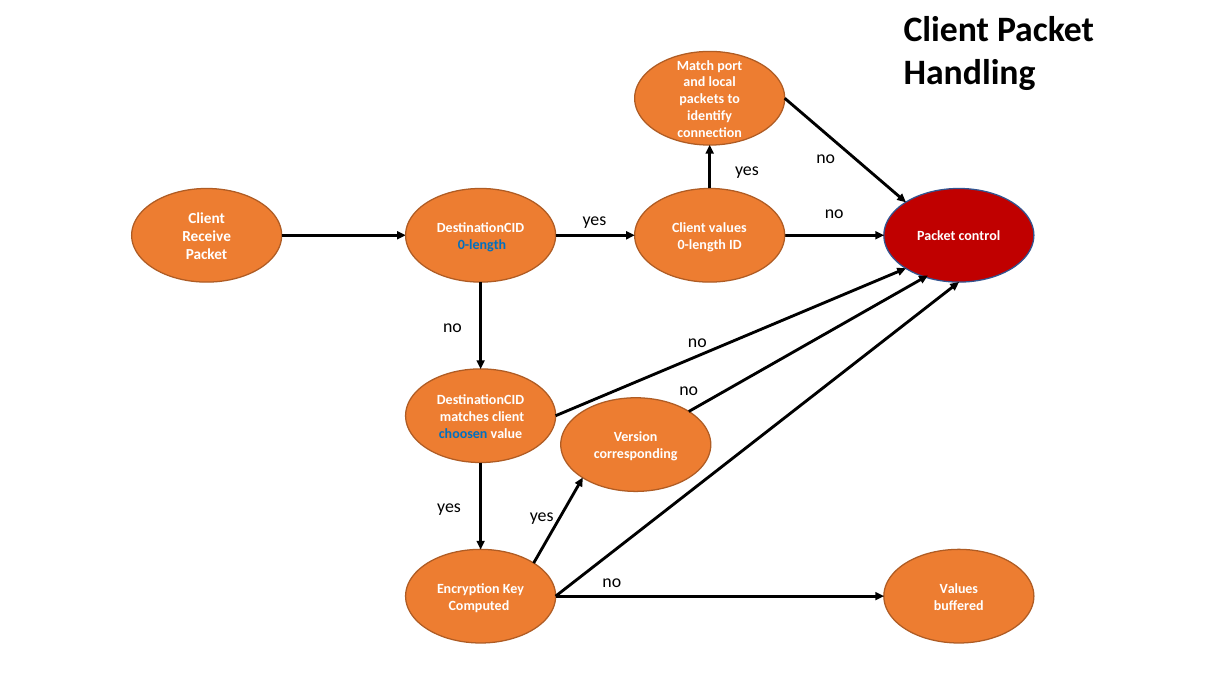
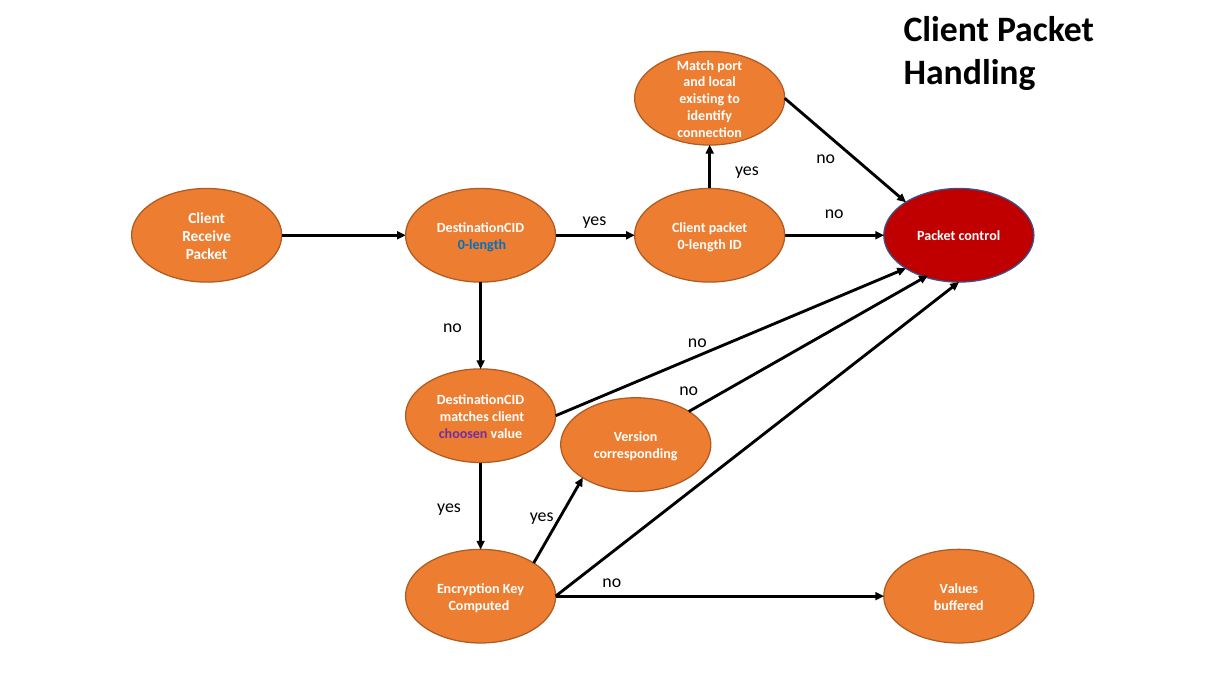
packets: packets -> existing (702, 99)
values: values -> packet (728, 228)
choosen colour: blue -> purple (463, 433)
